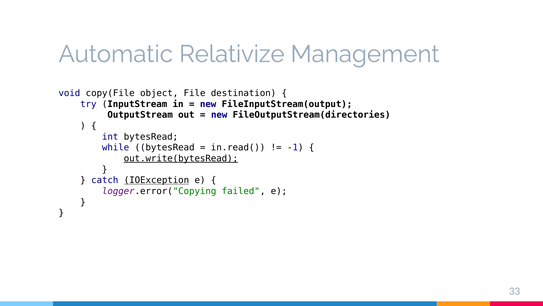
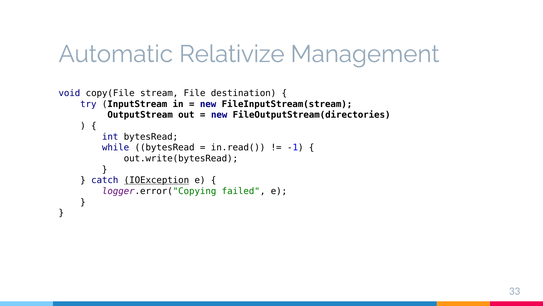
object: object -> stream (159, 93)
FileInputStream(output: FileInputStream(output -> FileInputStream(stream (287, 104)
out.write(bytesRead underline: present -> none (181, 158)
